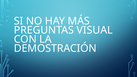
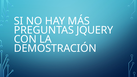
VISUAL: VISUAL -> JQUERY (95, 30)
